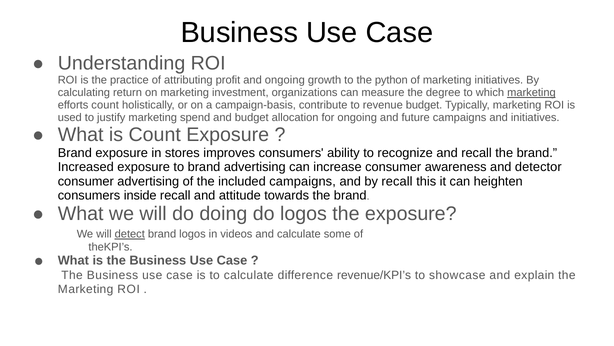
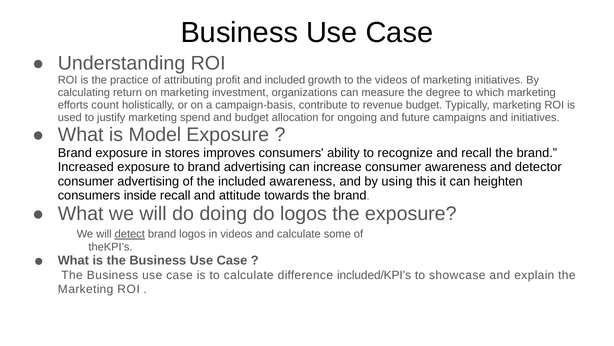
and ongoing: ongoing -> included (285, 80)
the python: python -> videos (391, 80)
marketing underline: present -> none (531, 93)
is Count: Count -> Model (155, 135)
included campaigns: campaigns -> awareness (303, 181)
by recall: recall -> using (397, 181)
revenue/KPI’s: revenue/KPI’s -> included/KPI’s (374, 275)
